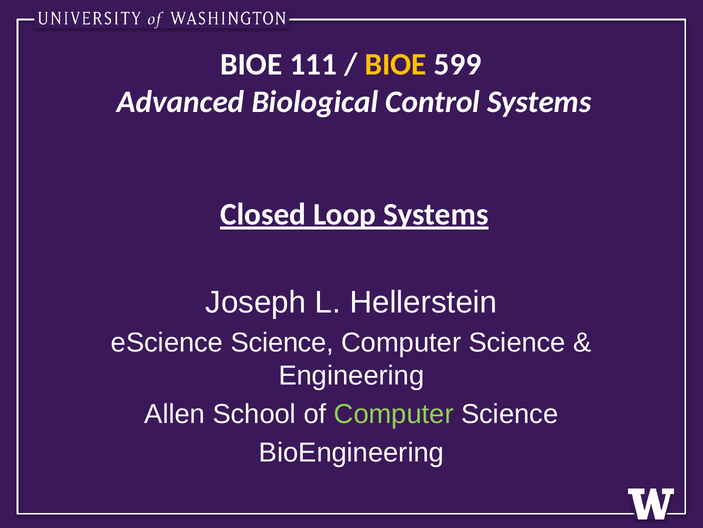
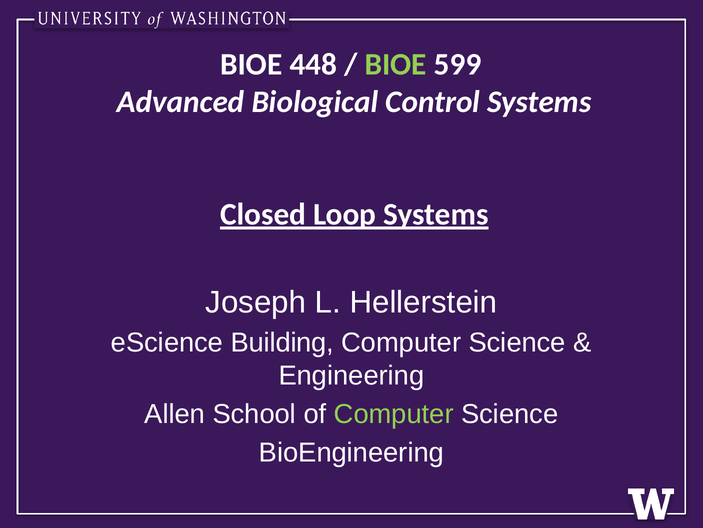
111: 111 -> 448 (313, 64)
BIOE colour: yellow -> light green (396, 64)
eScience Science: Science -> Building (282, 342)
